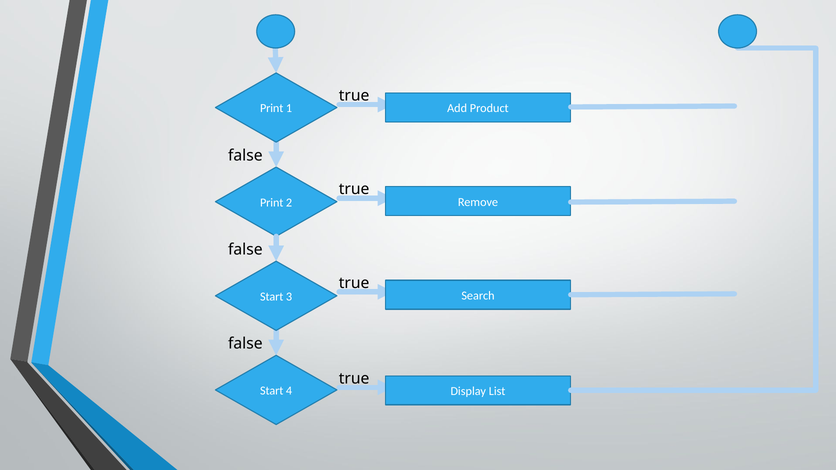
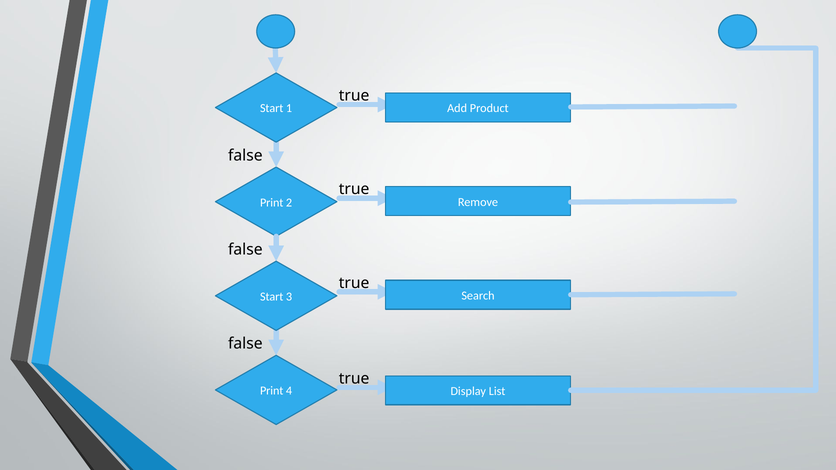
Print: Print -> Start (272, 108)
Start: Start -> Print (272, 391)
